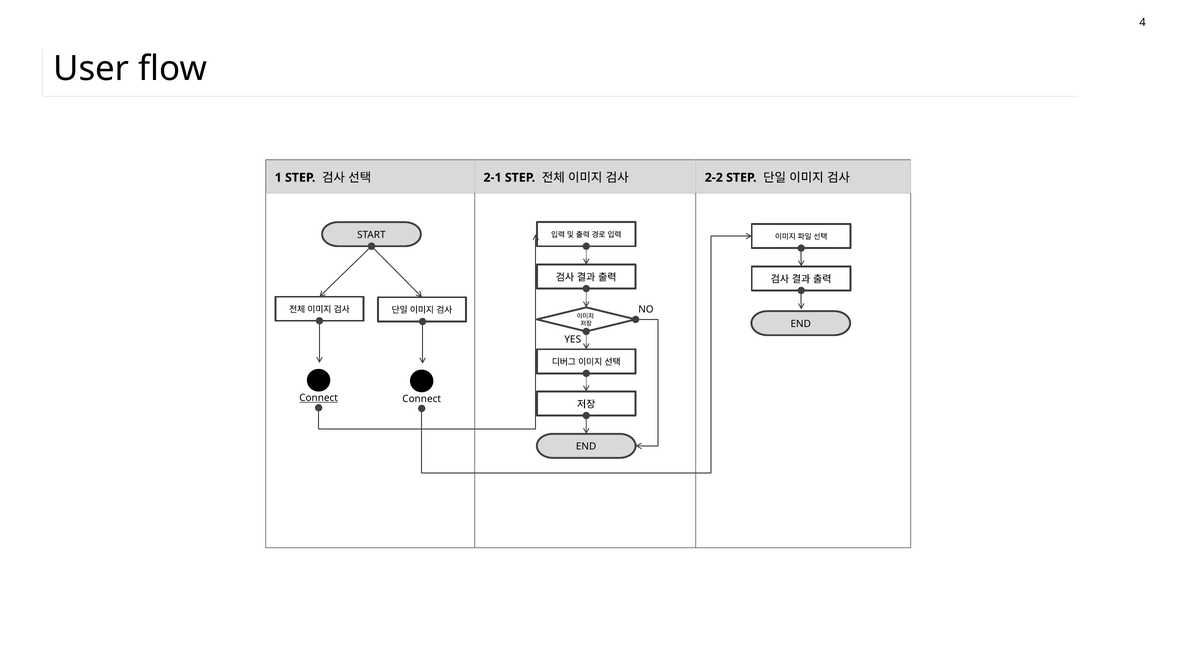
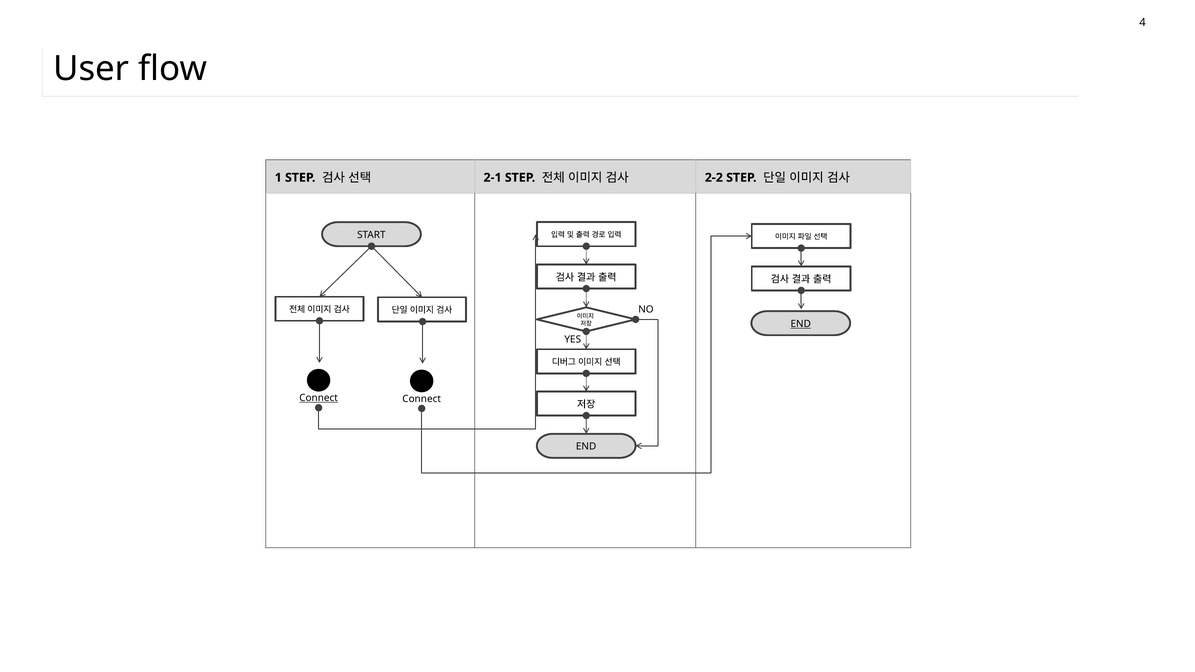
END underline: none -> present (801, 324)
